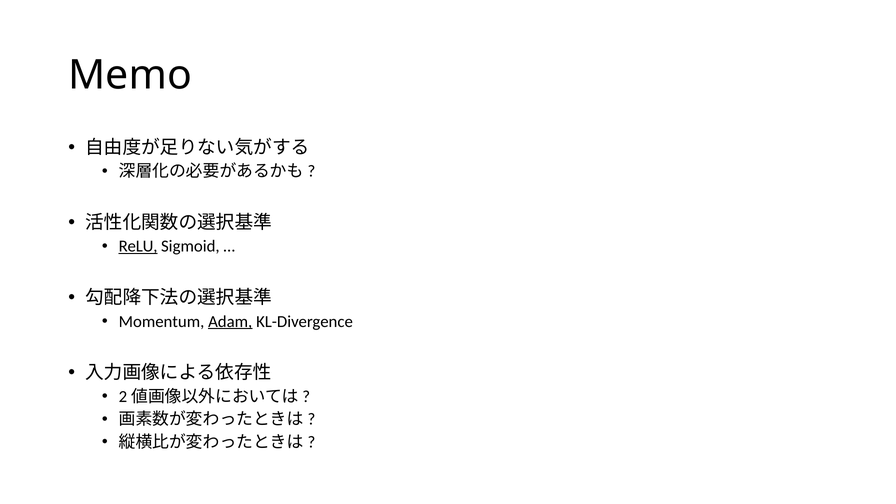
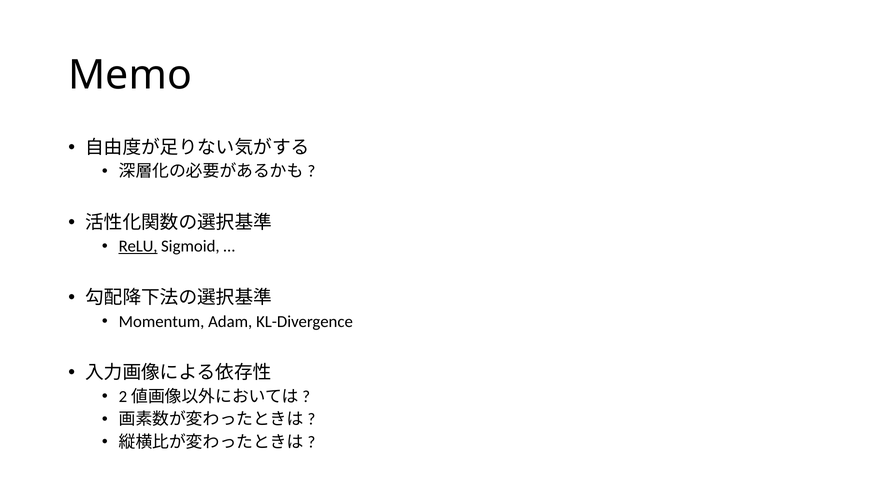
Adam underline: present -> none (230, 321)
